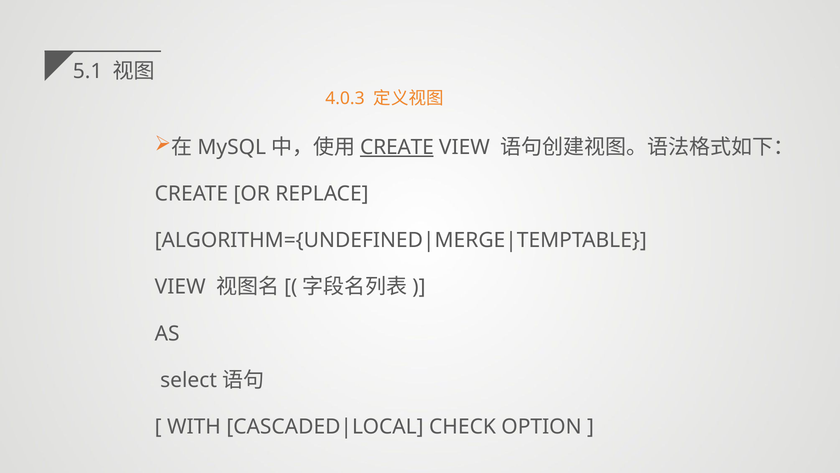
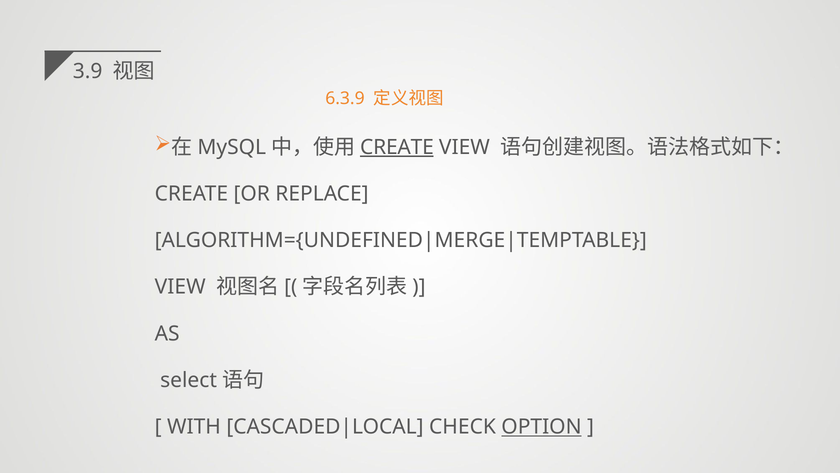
5.1: 5.1 -> 3.9 (88, 71)
4.0.3: 4.0.3 -> 6.3.9 (345, 98)
OPTION underline: none -> present (541, 426)
